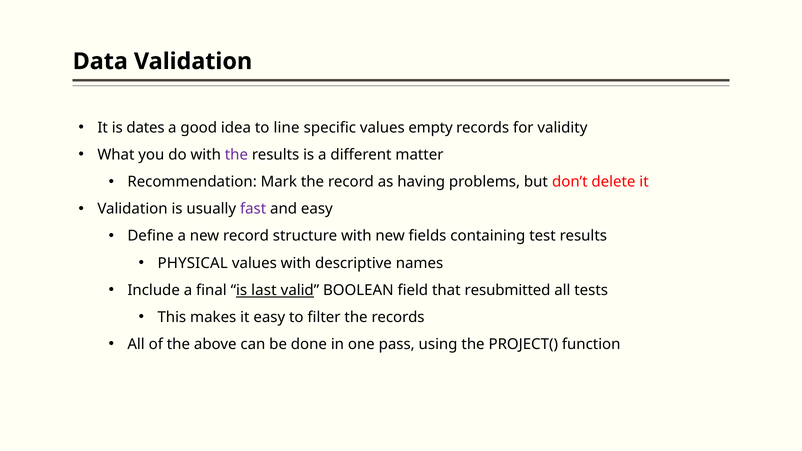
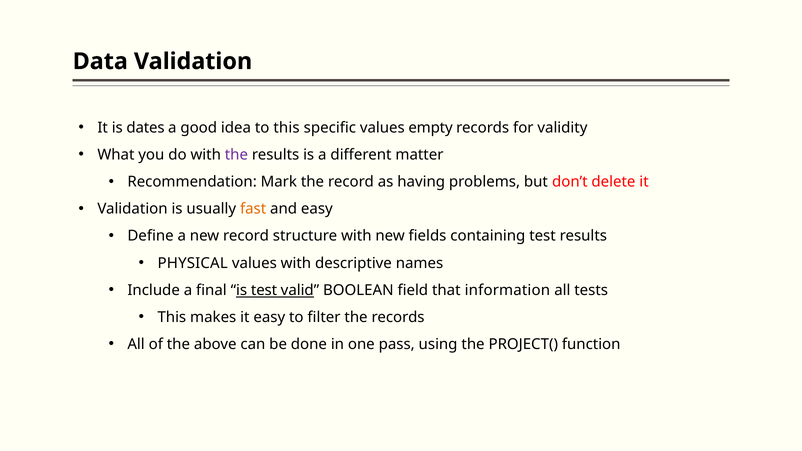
to line: line -> this (287, 128)
fast colour: purple -> orange (253, 209)
is last: last -> test (264, 290)
resubmitted: resubmitted -> information (507, 290)
